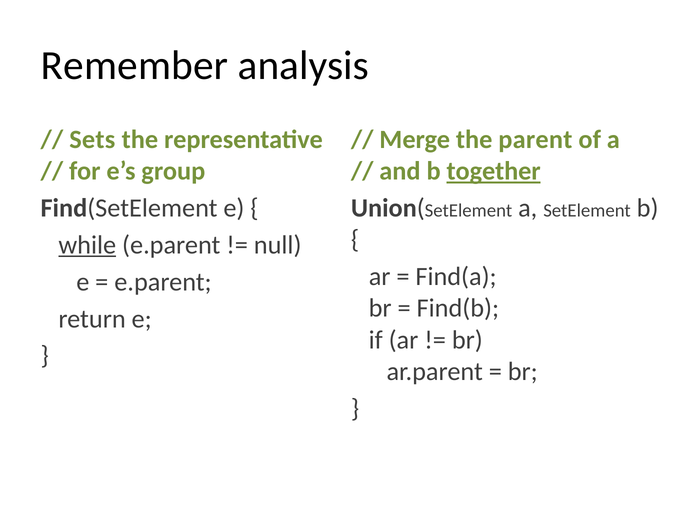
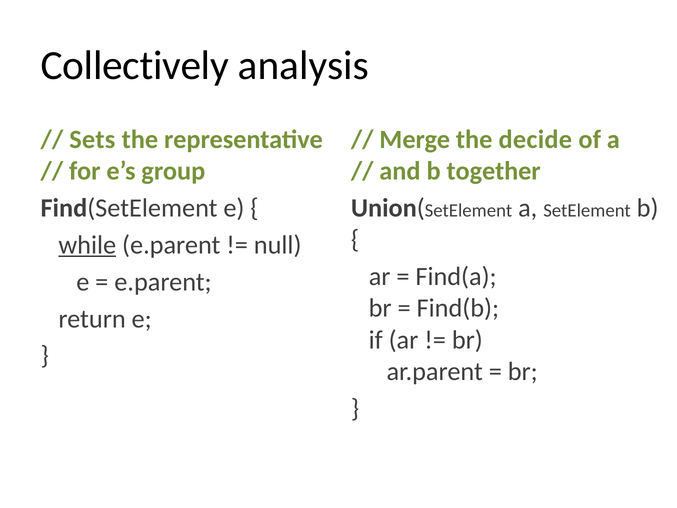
Remember: Remember -> Collectively (135, 66)
parent: parent -> decide (535, 140)
together underline: present -> none (494, 171)
